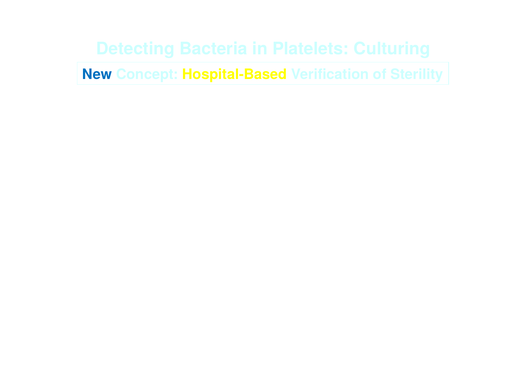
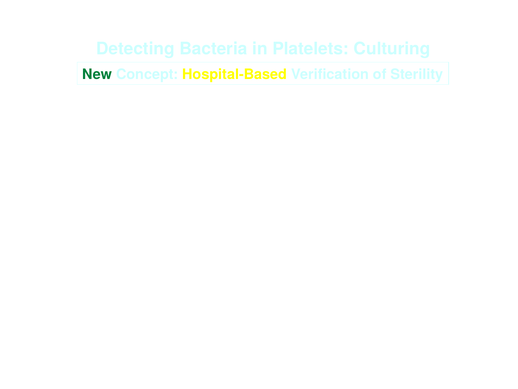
New colour: blue -> green (97, 74)
